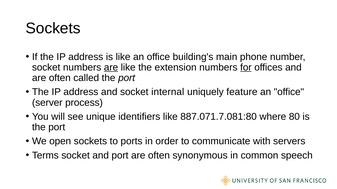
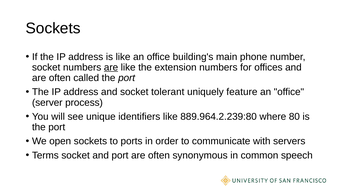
for underline: present -> none (246, 68)
internal: internal -> tolerant (168, 92)
887.071.7.081:80: 887.071.7.081:80 -> 889.964.2.239:80 (219, 117)
